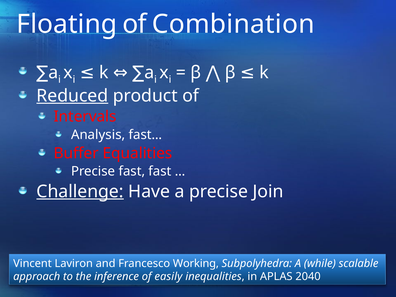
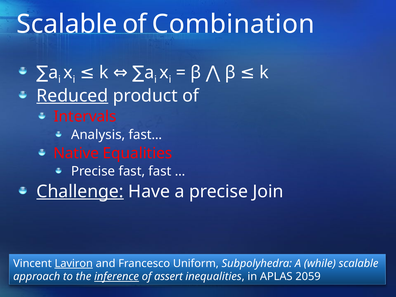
Floating: Floating -> Scalable (67, 24)
Buffer: Buffer -> Native (76, 153)
Laviron underline: none -> present (74, 263)
Working: Working -> Uniform (196, 263)
inference underline: none -> present (117, 277)
easily: easily -> assert (169, 277)
2040: 2040 -> 2059 (308, 277)
